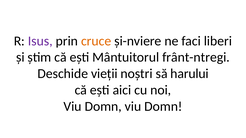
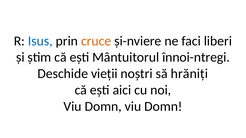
Isus colour: purple -> blue (40, 41)
frânt-ntregi: frânt-ntregi -> înnoi-ntregi (196, 57)
harului: harului -> hrăniți (189, 74)
